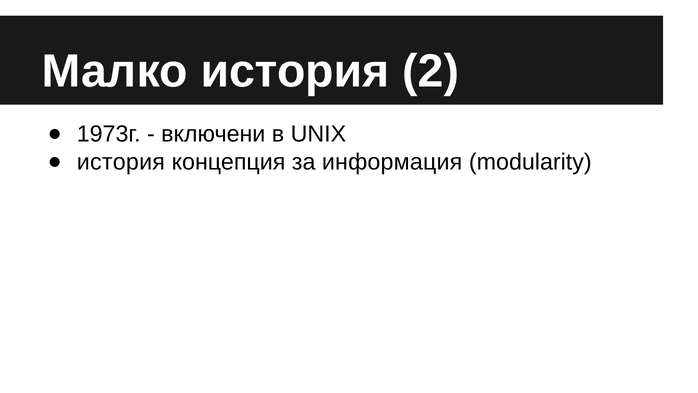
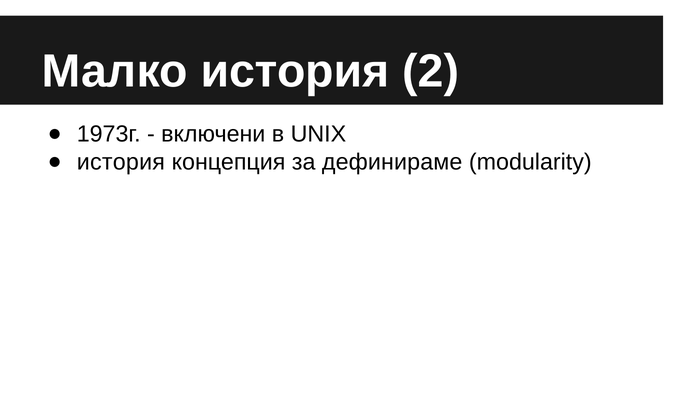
информация: информация -> дефинираме (392, 162)
